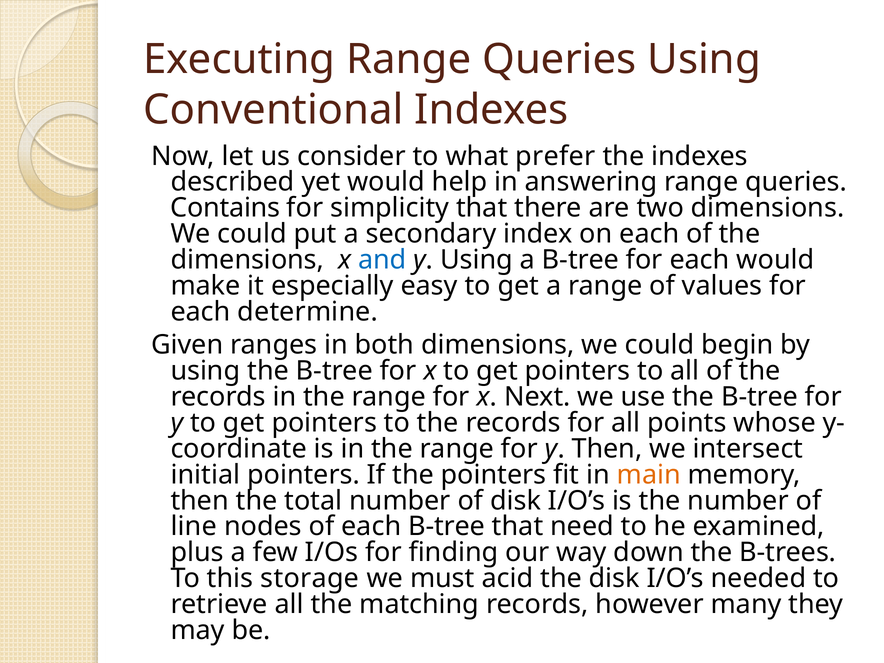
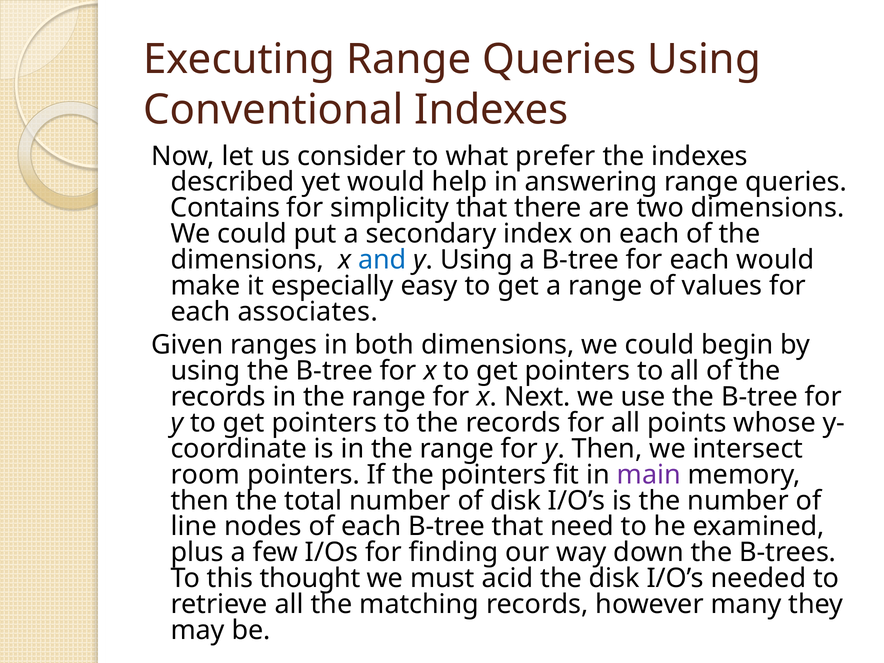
determine: determine -> associates (308, 312)
initial: initial -> room (205, 475)
main colour: orange -> purple (649, 475)
storage: storage -> thought (310, 578)
